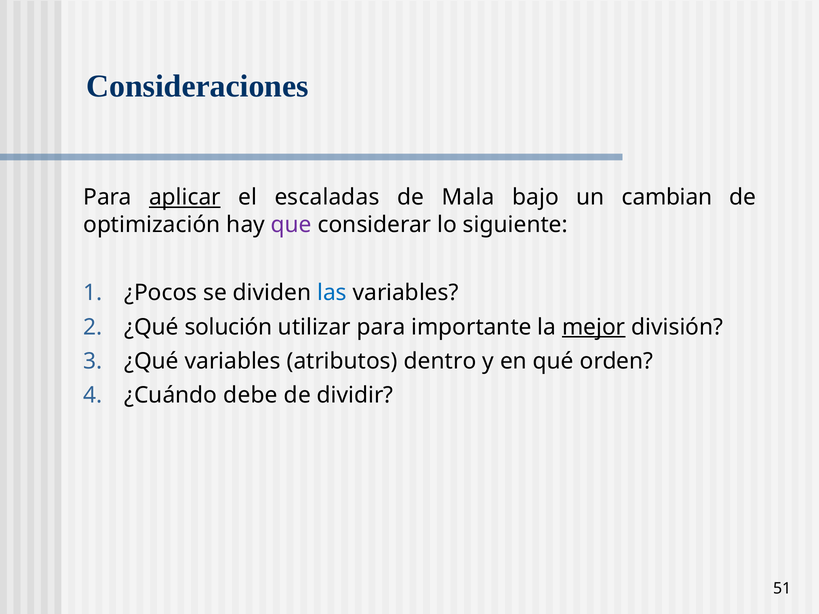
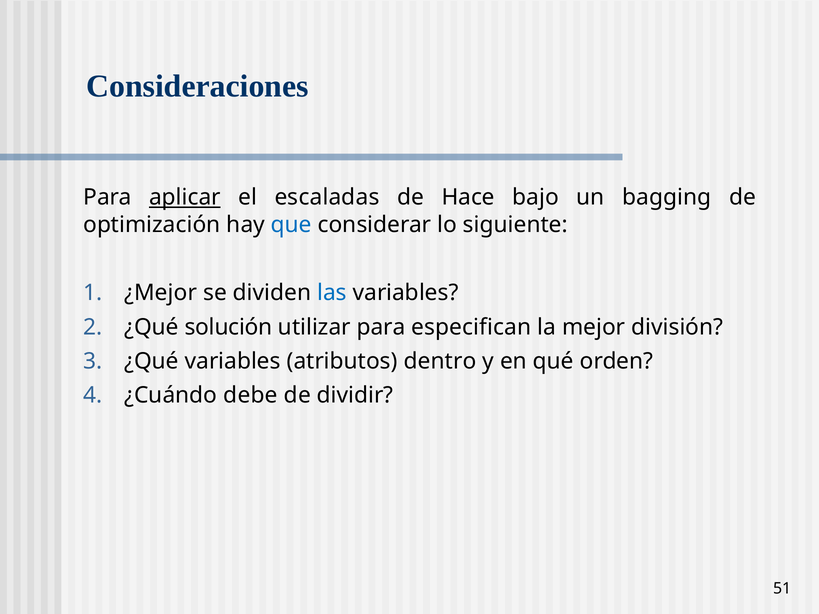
Mala: Mala -> Hace (468, 197)
cambian: cambian -> bagging (667, 197)
que colour: purple -> blue (291, 225)
¿Pocos: ¿Pocos -> ¿Mejor (161, 293)
importante: importante -> especifican (471, 327)
mejor underline: present -> none (594, 327)
